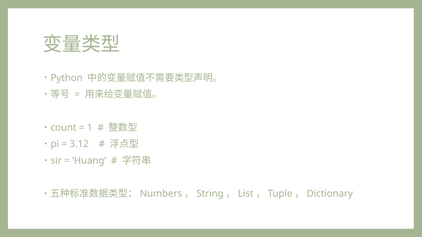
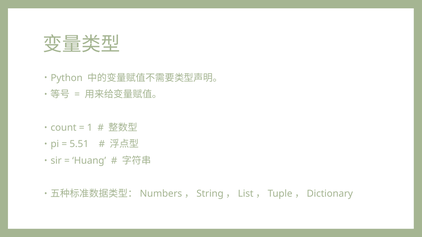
3.12: 3.12 -> 5.51 (79, 144)
